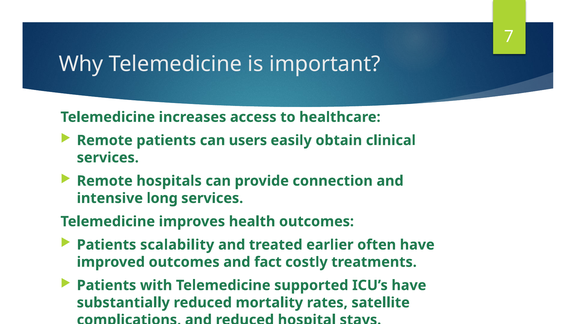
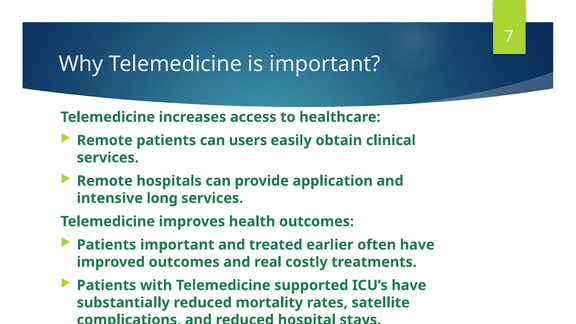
connection: connection -> application (333, 181)
Patients scalability: scalability -> important (177, 245)
fact: fact -> real (268, 262)
